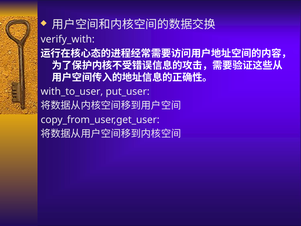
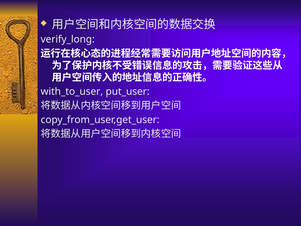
verify_with: verify_with -> verify_long (68, 39)
